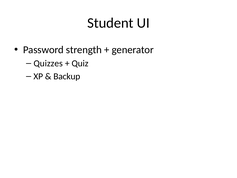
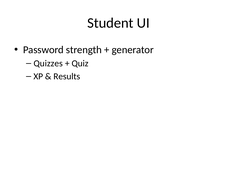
Backup: Backup -> Results (67, 76)
